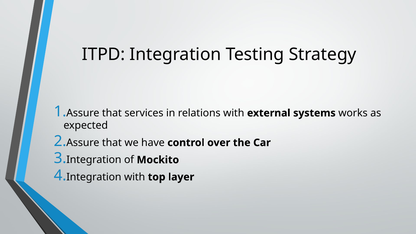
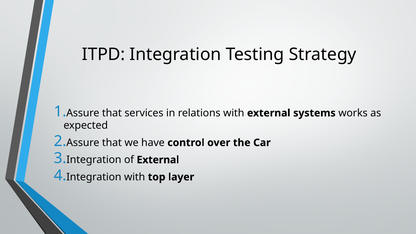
of Mockito: Mockito -> External (158, 160)
